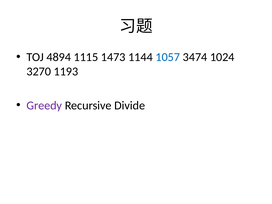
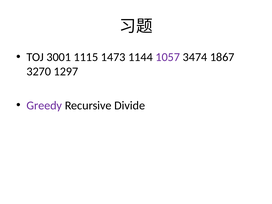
4894: 4894 -> 3001 (59, 57)
1057 colour: blue -> purple (168, 57)
1024: 1024 -> 1867 (222, 57)
1193: 1193 -> 1297 (66, 72)
